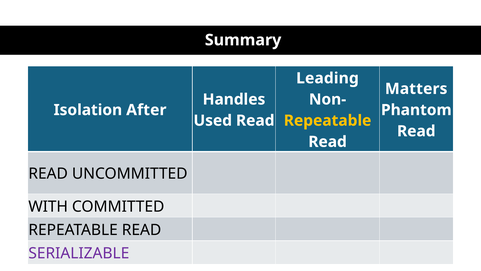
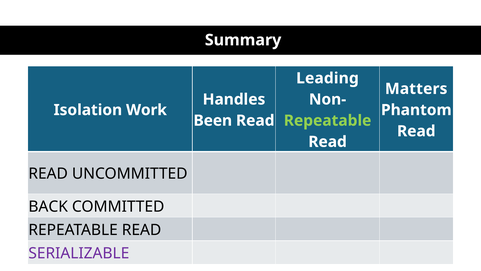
After: After -> Work (146, 110)
Used: Used -> Been (213, 120)
Repeatable colour: yellow -> light green (328, 120)
WITH: WITH -> BACK (48, 206)
